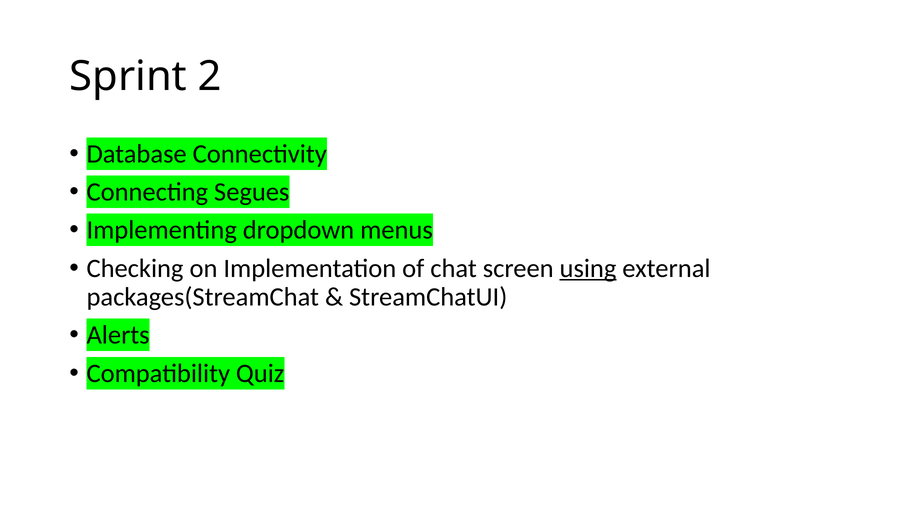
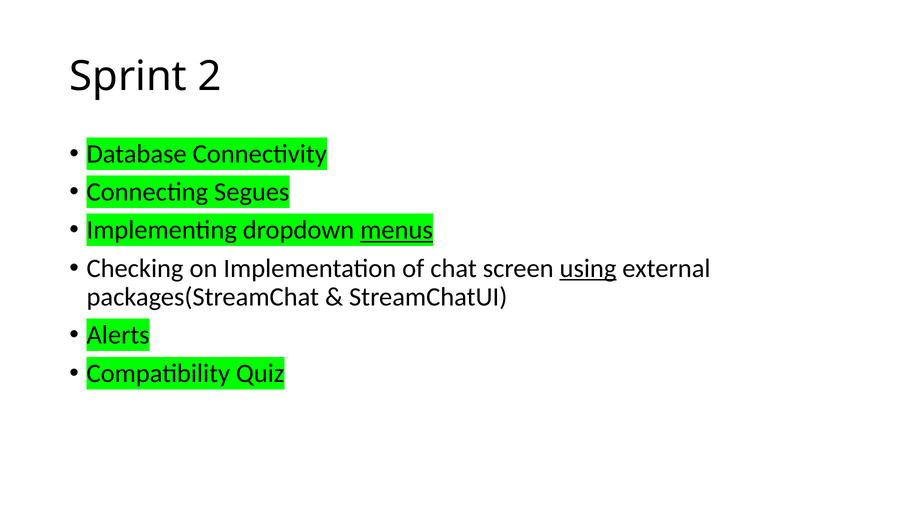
menus underline: none -> present (396, 230)
